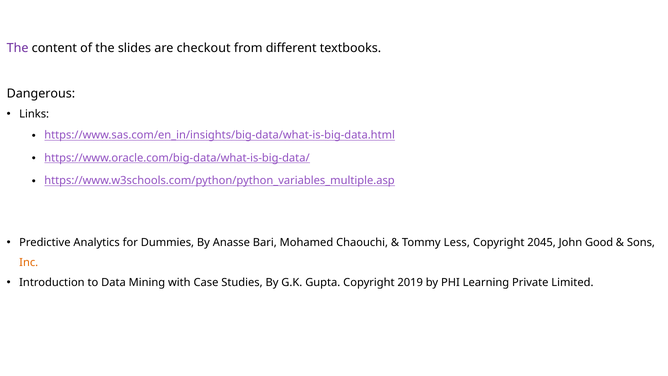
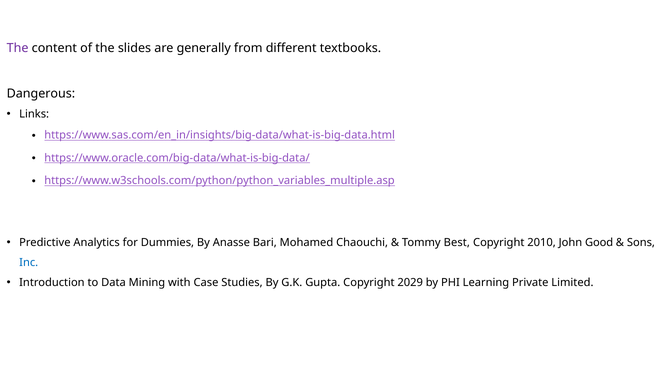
checkout: checkout -> generally (204, 48)
Less: Less -> Best (457, 242)
2045: 2045 -> 2010 (542, 242)
Inc colour: orange -> blue (29, 263)
2019: 2019 -> 2029 (410, 283)
